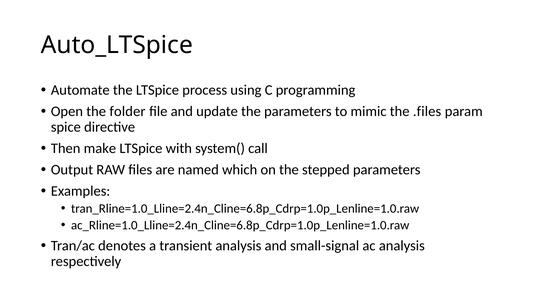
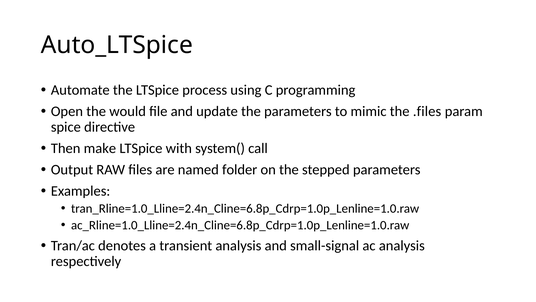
folder: folder -> would (128, 111)
which: which -> folder (240, 169)
